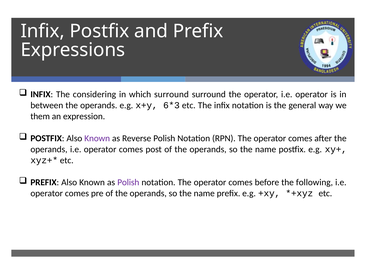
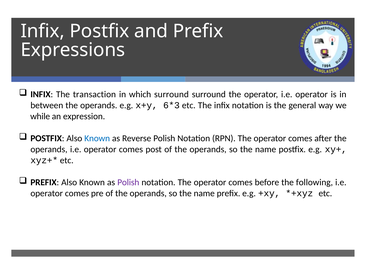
considering: considering -> transaction (94, 94)
them: them -> while (40, 116)
Known colour: purple -> blue (97, 138)
